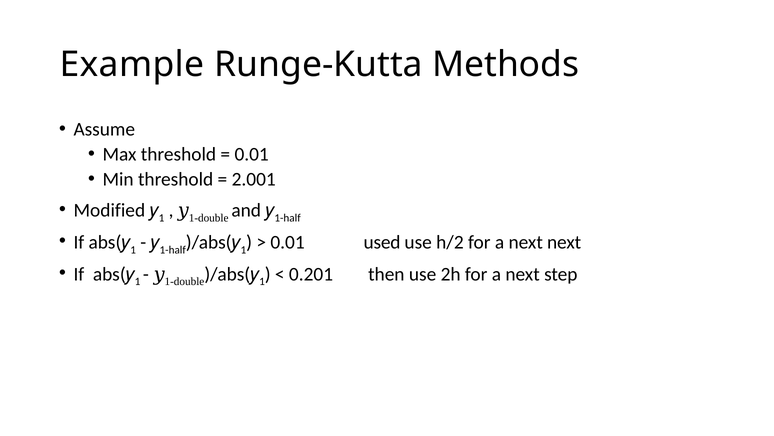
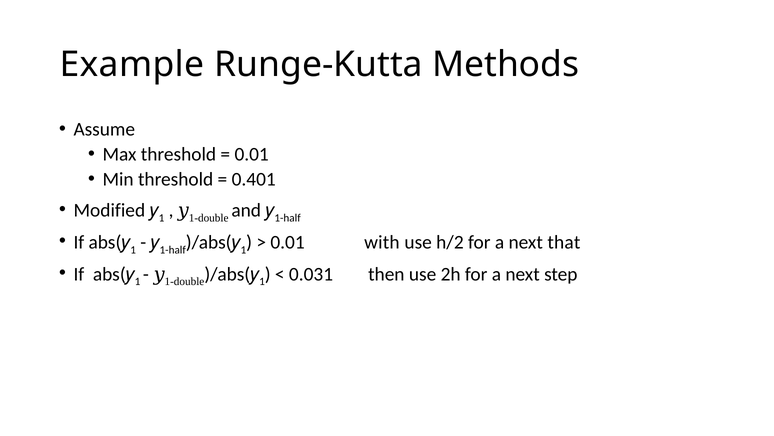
2.001: 2.001 -> 0.401 (254, 179)
used: used -> with (382, 242)
next next: next -> that (564, 242)
0.201: 0.201 -> 0.031 (311, 274)
